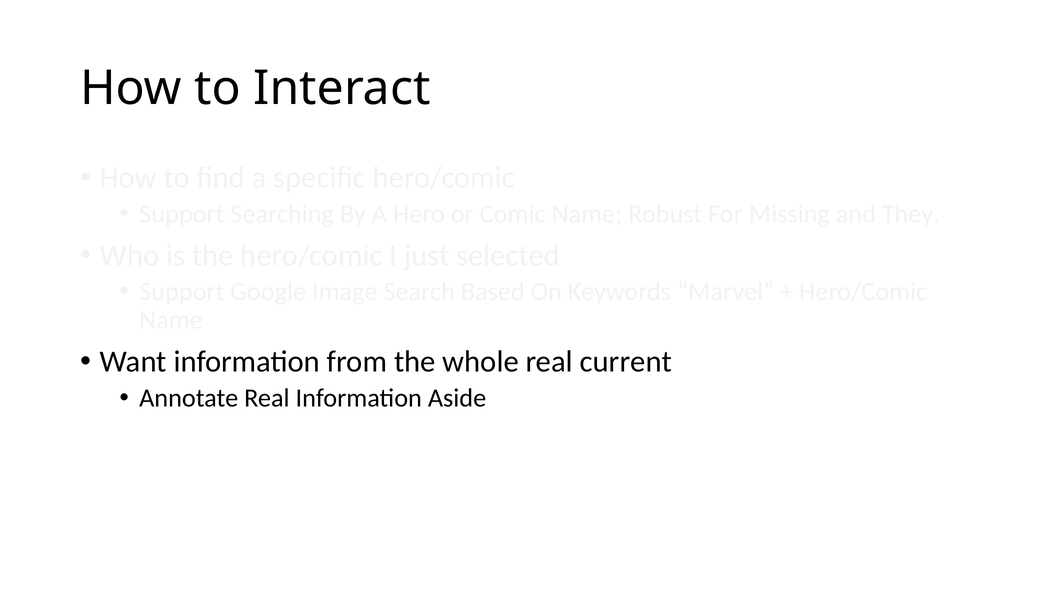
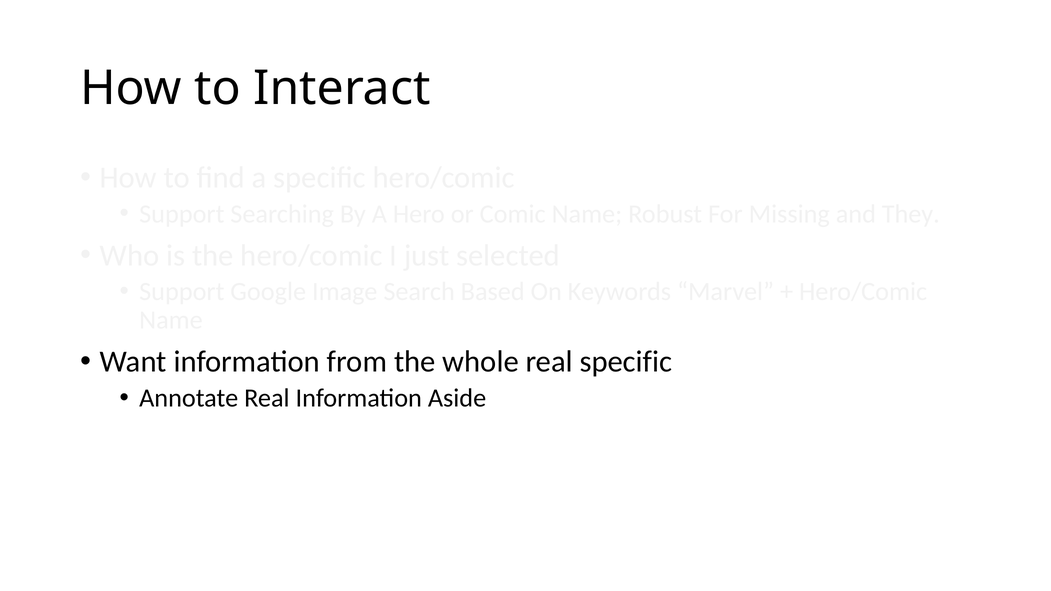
real current: current -> specific (626, 362)
